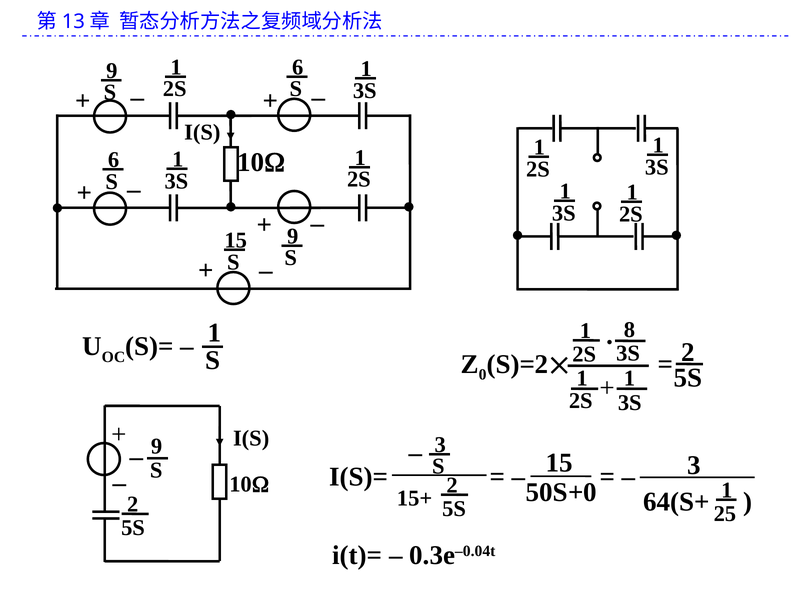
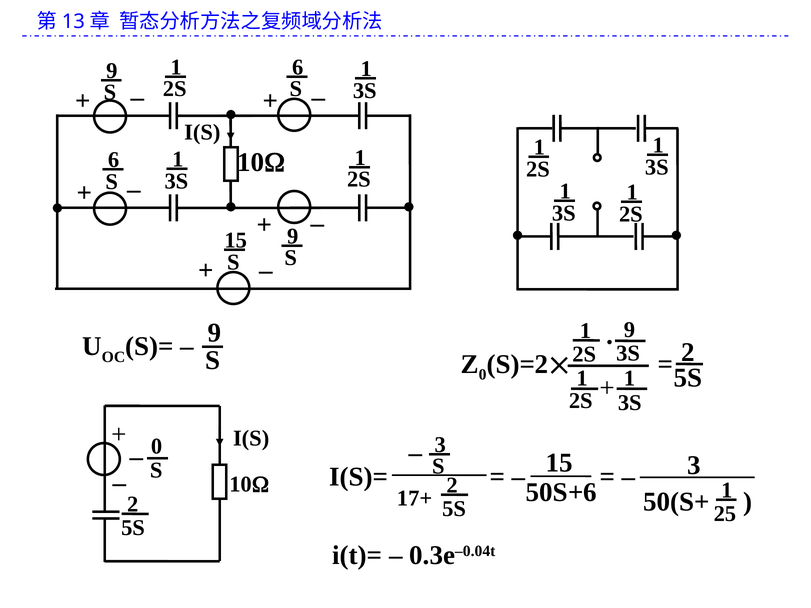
8: 8 -> 9 (629, 330)
1: 1 -> 9 (214, 333)
9: 9 -> 0 (157, 446)
50S+0: 50S+0 -> 50S+6 (561, 493)
15+: 15+ -> 17+ (415, 499)
64(S+: 64(S+ -> 50(S+ (676, 502)
